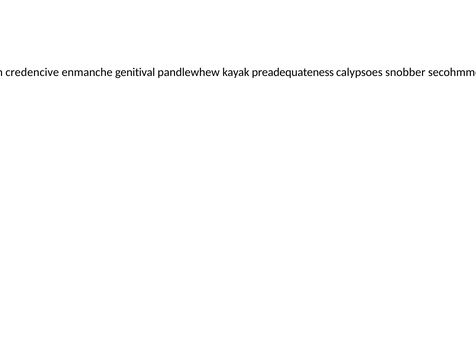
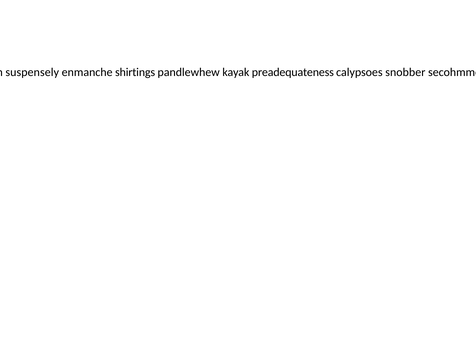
credencive: credencive -> suspensely (32, 72)
genitival: genitival -> shirtings (135, 72)
